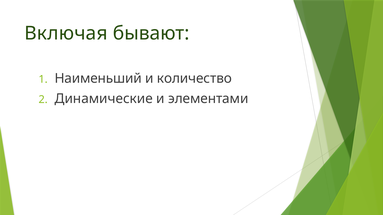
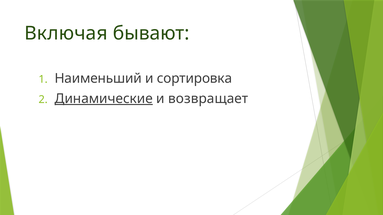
количество: количество -> сортировка (194, 79)
Динамические underline: none -> present (104, 99)
элементами: элементами -> возвращает (208, 99)
